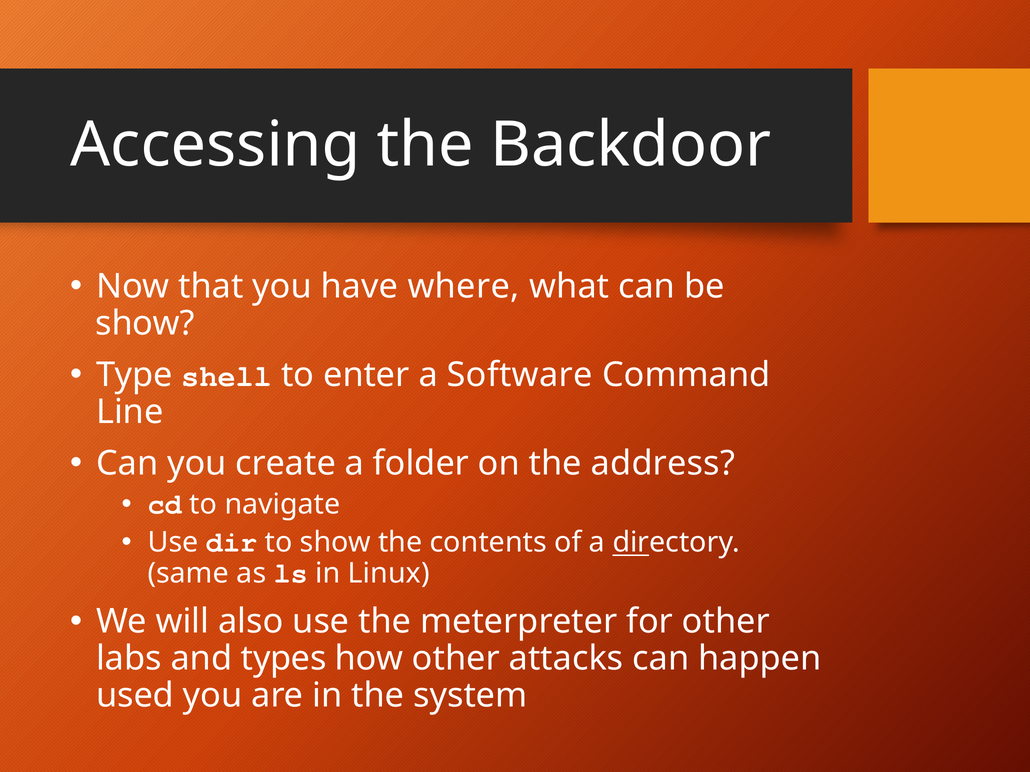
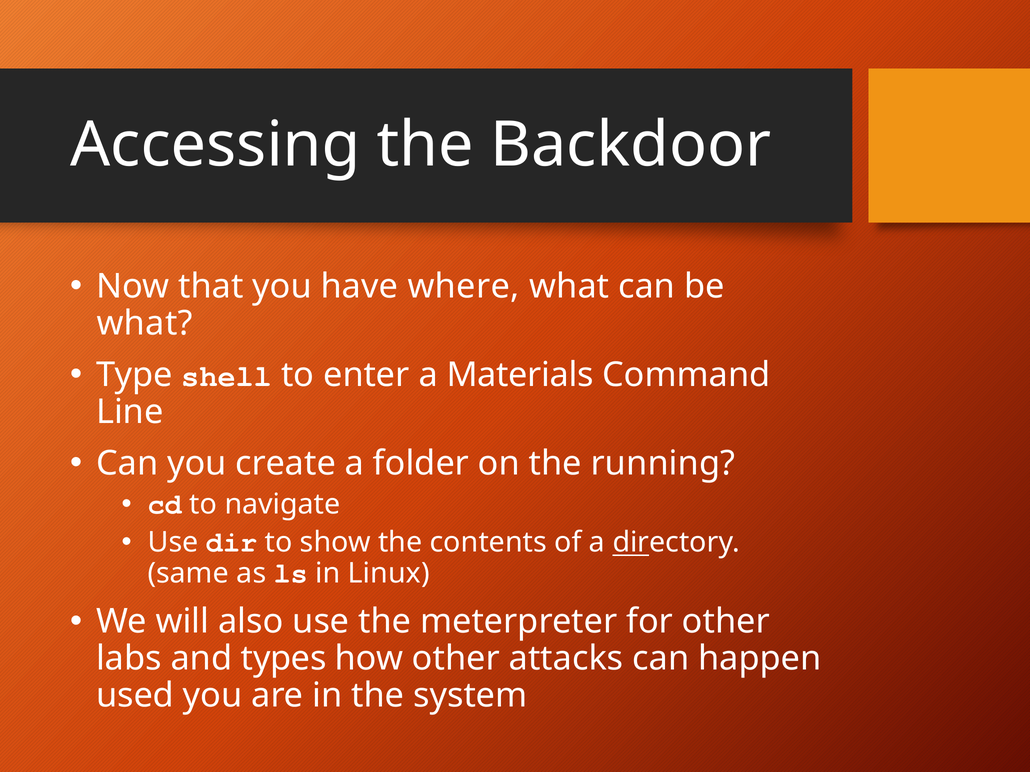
show: show -> what (145, 324)
Software: Software -> Materials (520, 375)
address: address -> running (663, 464)
